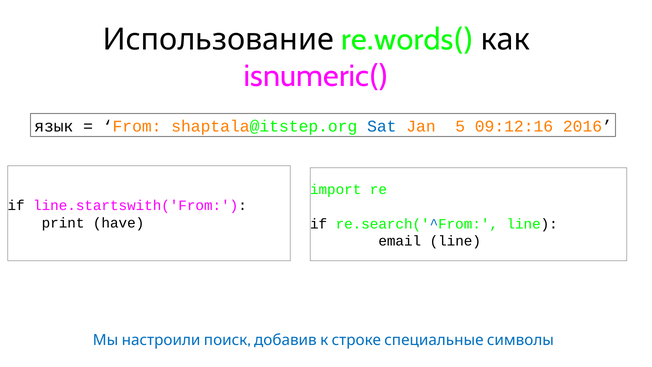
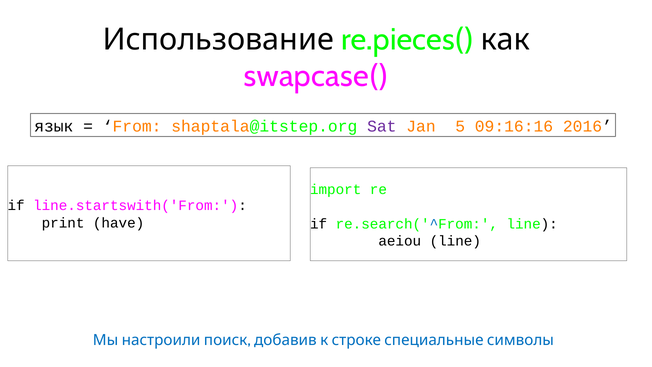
re.words(: re.words( -> re.pieces( (407, 40)
isnumeric(: isnumeric( -> swapcase( (316, 76)
Sat colour: blue -> purple (382, 126)
09:12:16: 09:12:16 -> 09:16:16 (514, 126)
email: email -> aeiou (400, 241)
